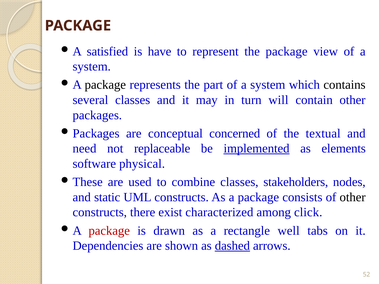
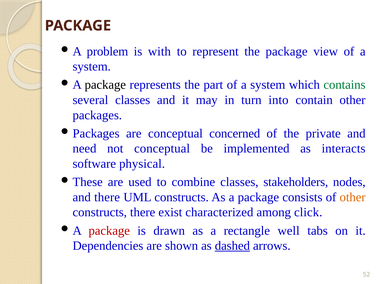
satisfied: satisfied -> problem (107, 51)
have: have -> with (159, 51)
contains colour: black -> green (344, 85)
will: will -> into (278, 100)
textual: textual -> private (323, 134)
not replaceable: replaceable -> conceptual (162, 149)
implemented underline: present -> none (257, 149)
elements: elements -> interacts (344, 149)
and static: static -> there (107, 197)
other colour: black -> orange (353, 197)
